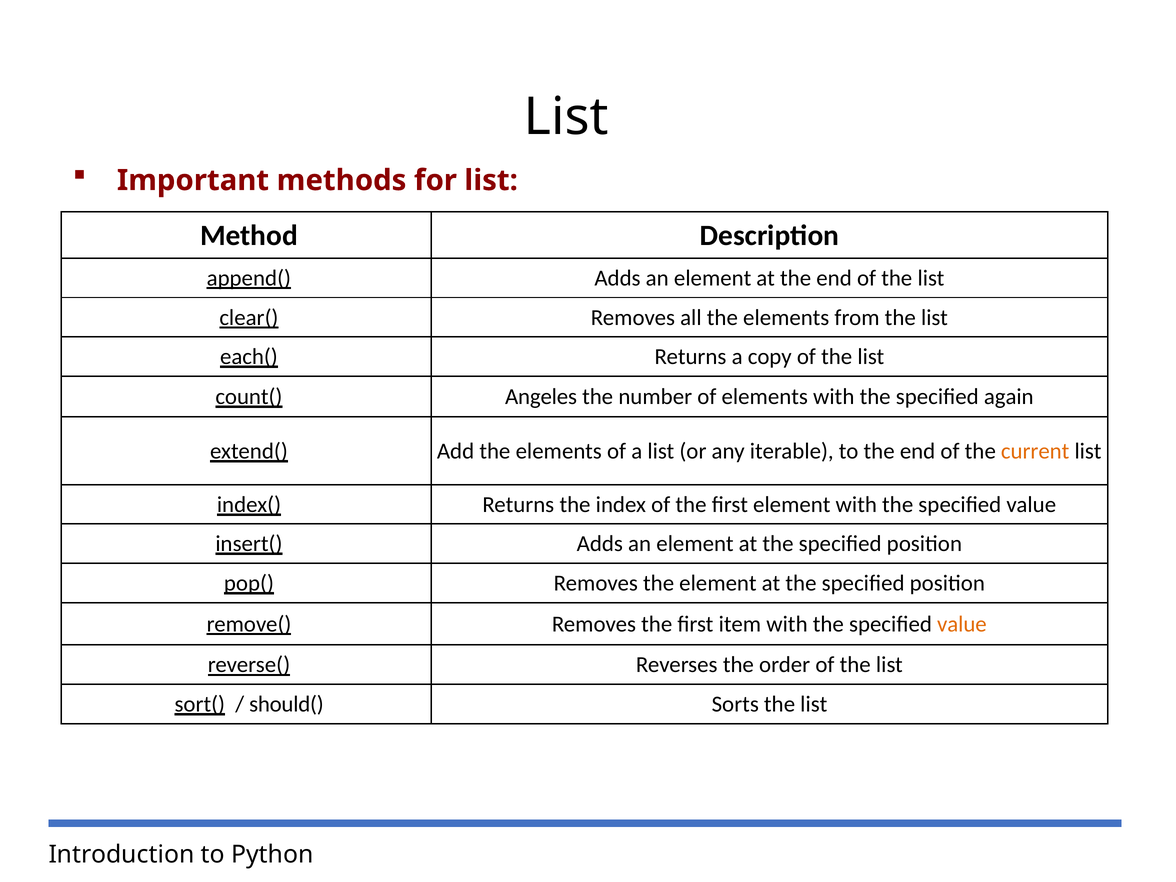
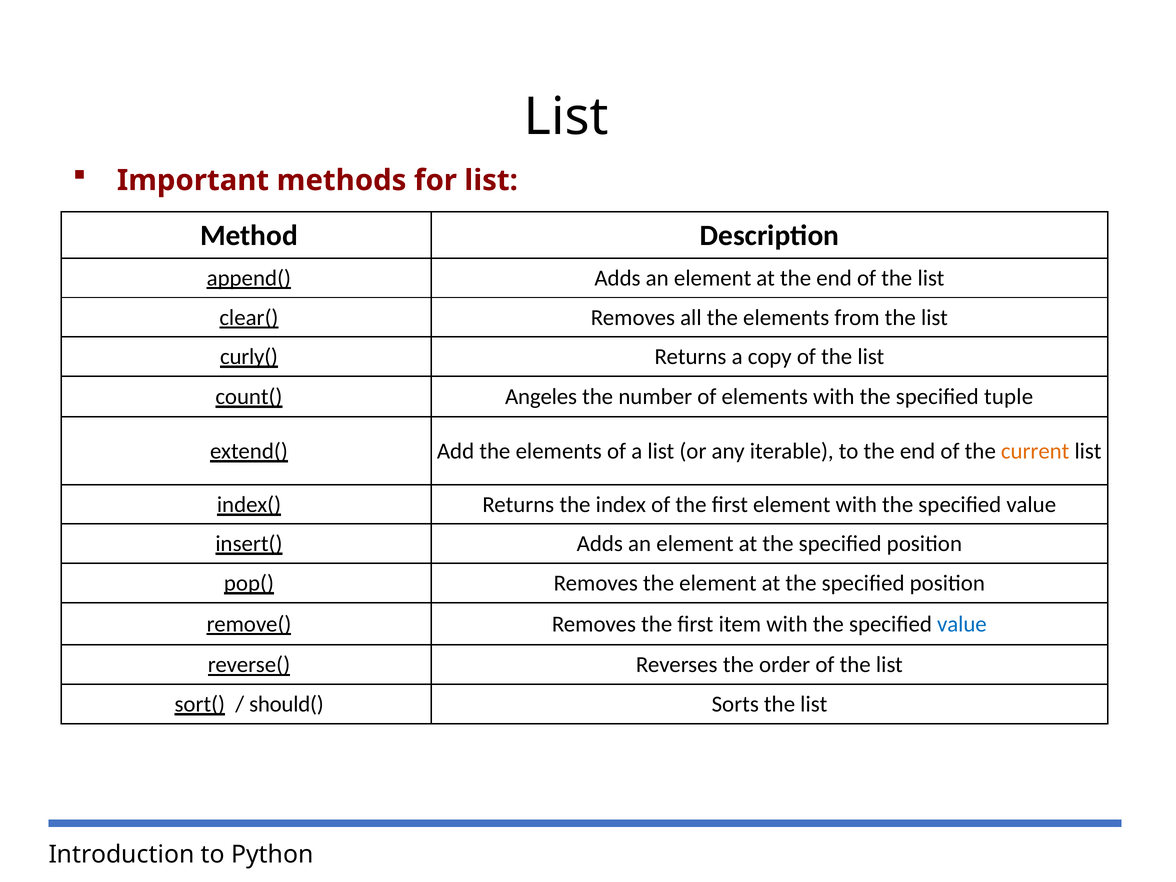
each(: each( -> curly( (249, 357)
again: again -> tuple (1009, 397)
value colour: orange -> blue (962, 624)
